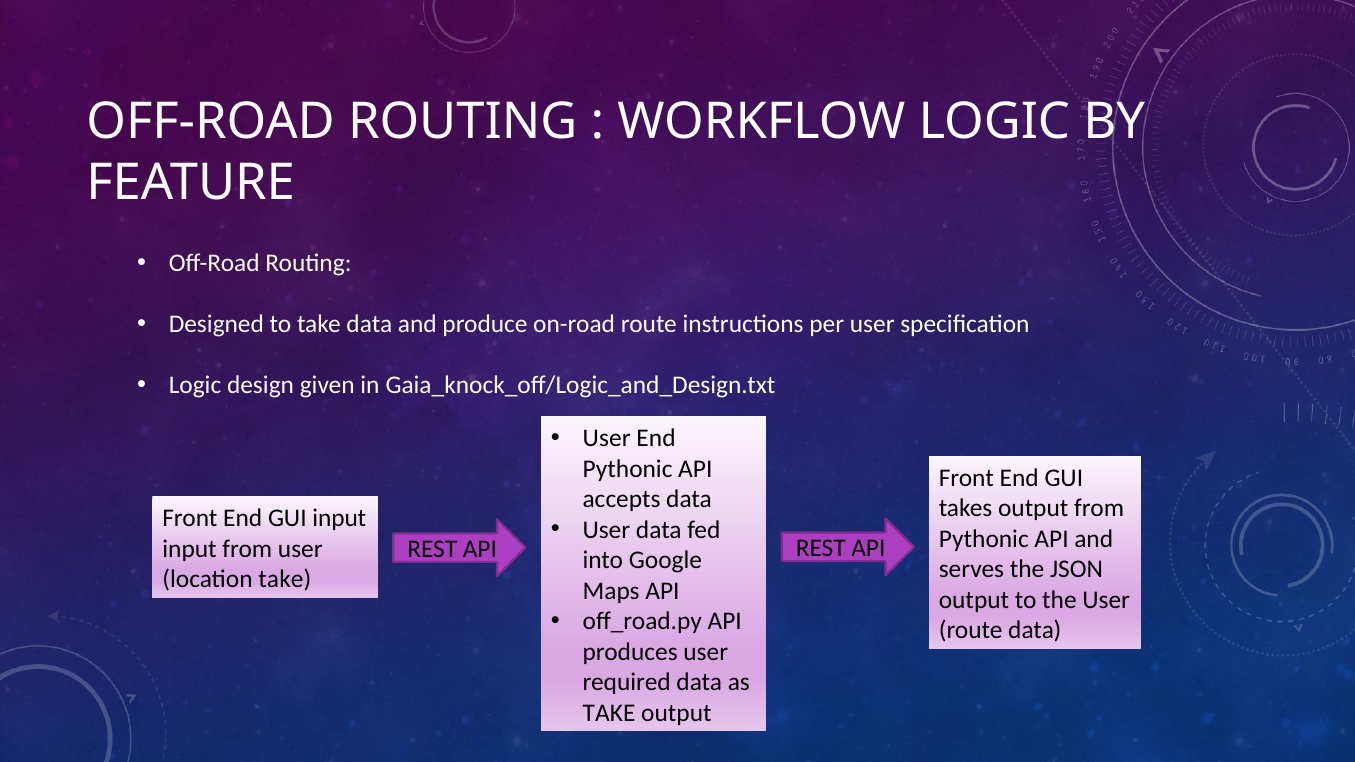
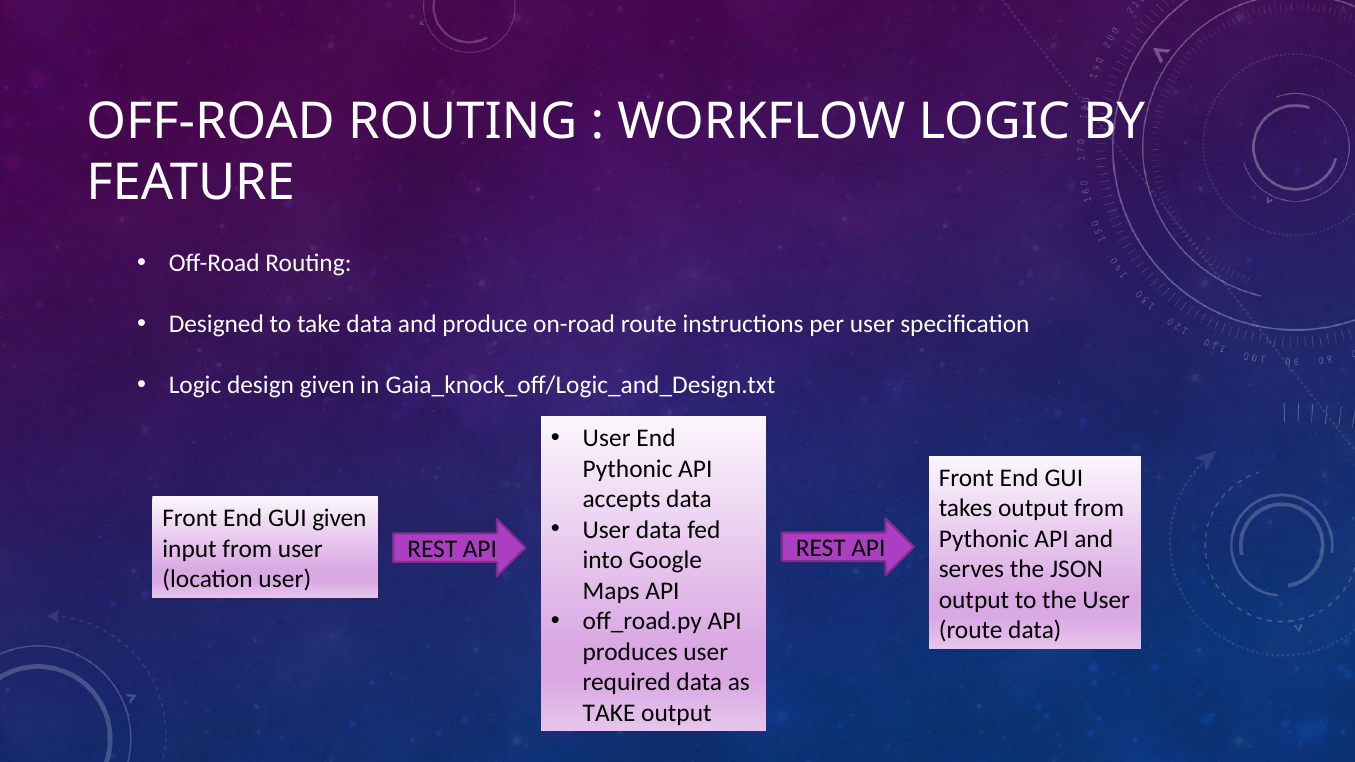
GUI input: input -> given (339, 518)
location take: take -> user (285, 579)
